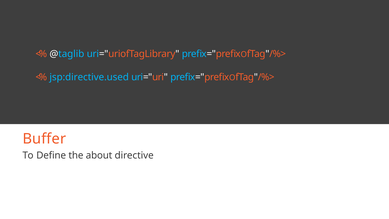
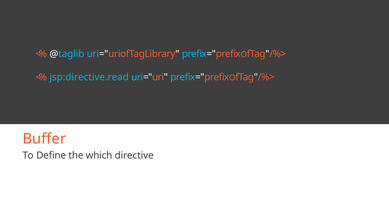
jsp:directive.used: jsp:directive.used -> jsp:directive.read (89, 77)
about: about -> which (99, 155)
